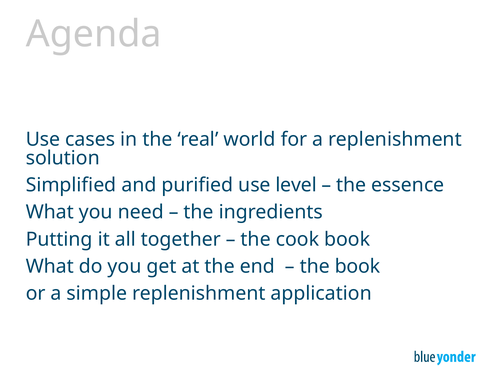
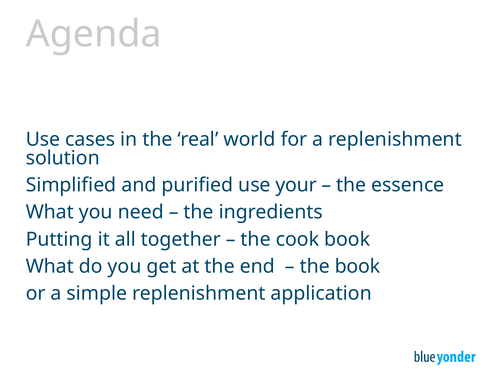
level: level -> your (296, 185)
